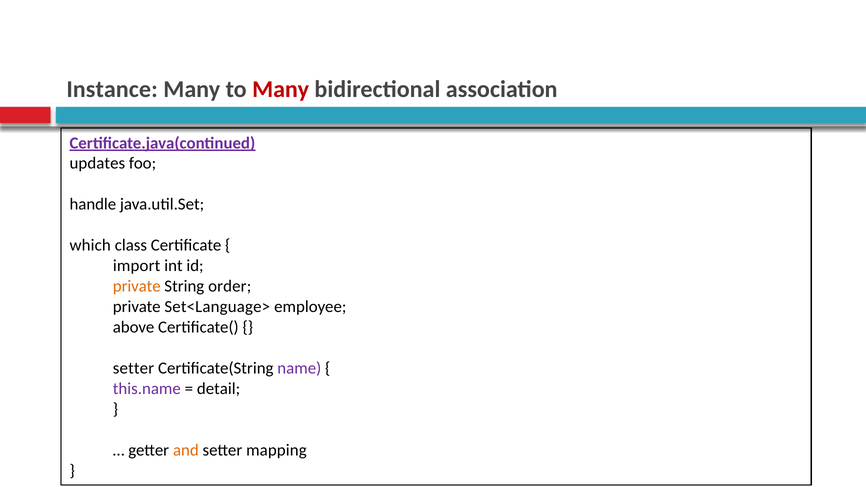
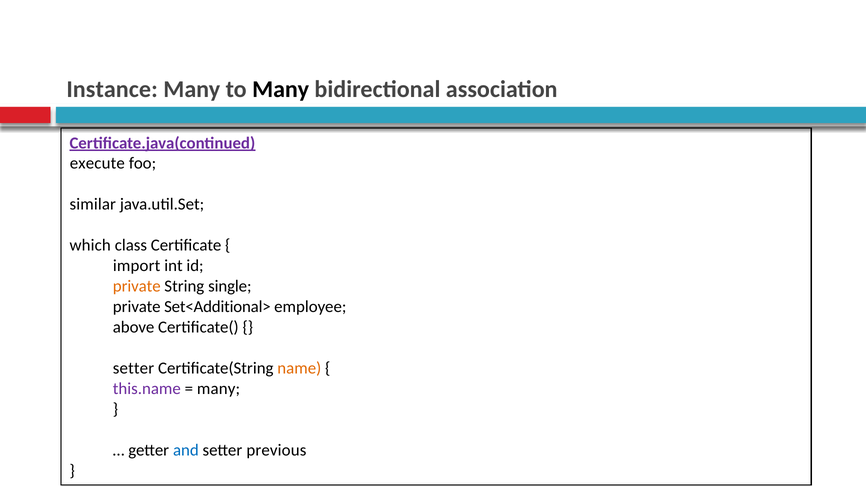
Many colour: red -> black (281, 89)
updates: updates -> execute (97, 163)
handle: handle -> similar (93, 204)
order: order -> single (230, 286)
Set<Language>: Set<Language> -> Set<Additional> (217, 307)
name colour: purple -> orange (299, 368)
detail: detail -> many (218, 389)
and colour: orange -> blue (186, 450)
mapping: mapping -> previous (276, 450)
